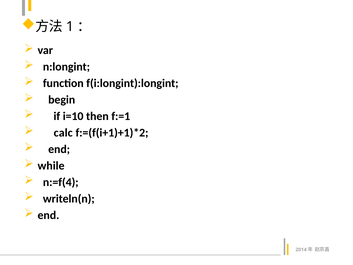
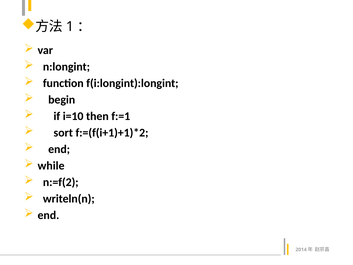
calc: calc -> sort (63, 133)
n:=f(4: n:=f(4 -> n:=f(2 (61, 182)
